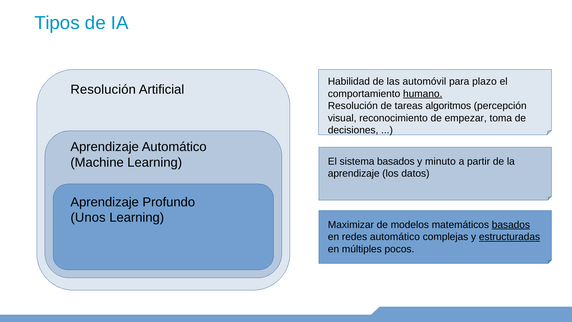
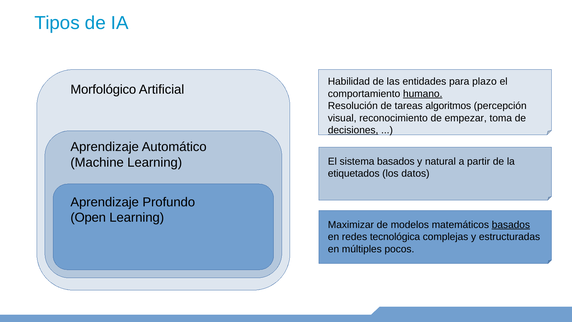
automóvil: automóvil -> entidades (424, 82)
Resolución: Resolución -> Morfológico (103, 90)
decisiones underline: none -> present (353, 130)
minuto: minuto -> natural (440, 161)
aprendizaje: aprendizaje -> etiquetados (354, 173)
Unos: Unos -> Open (88, 218)
redes automático: automático -> tecnológica (395, 237)
estructuradas underline: present -> none (510, 237)
